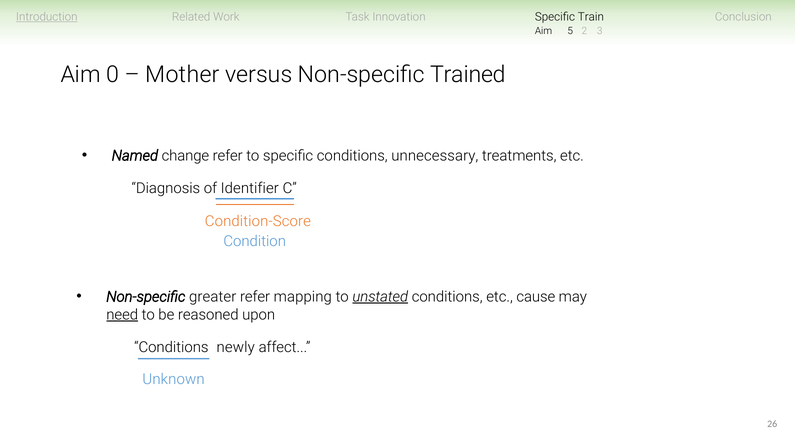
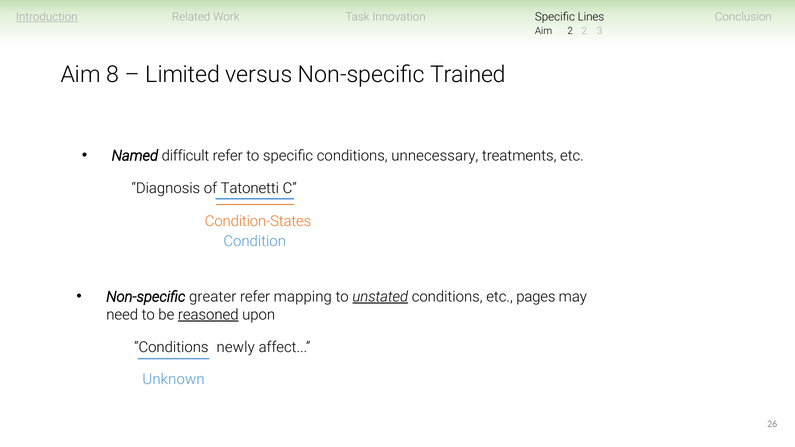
Train: Train -> Lines (591, 17)
Aim 5: 5 -> 2 (570, 31)
0: 0 -> 8 (113, 75)
Mother: Mother -> Limited (183, 75)
change: change -> difficult (185, 156)
Identifier: Identifier -> Tatonetti (250, 188)
Condition-Score: Condition-Score -> Condition-States (258, 221)
cause: cause -> pages (536, 297)
need underline: present -> none (122, 315)
reasoned underline: none -> present (208, 315)
